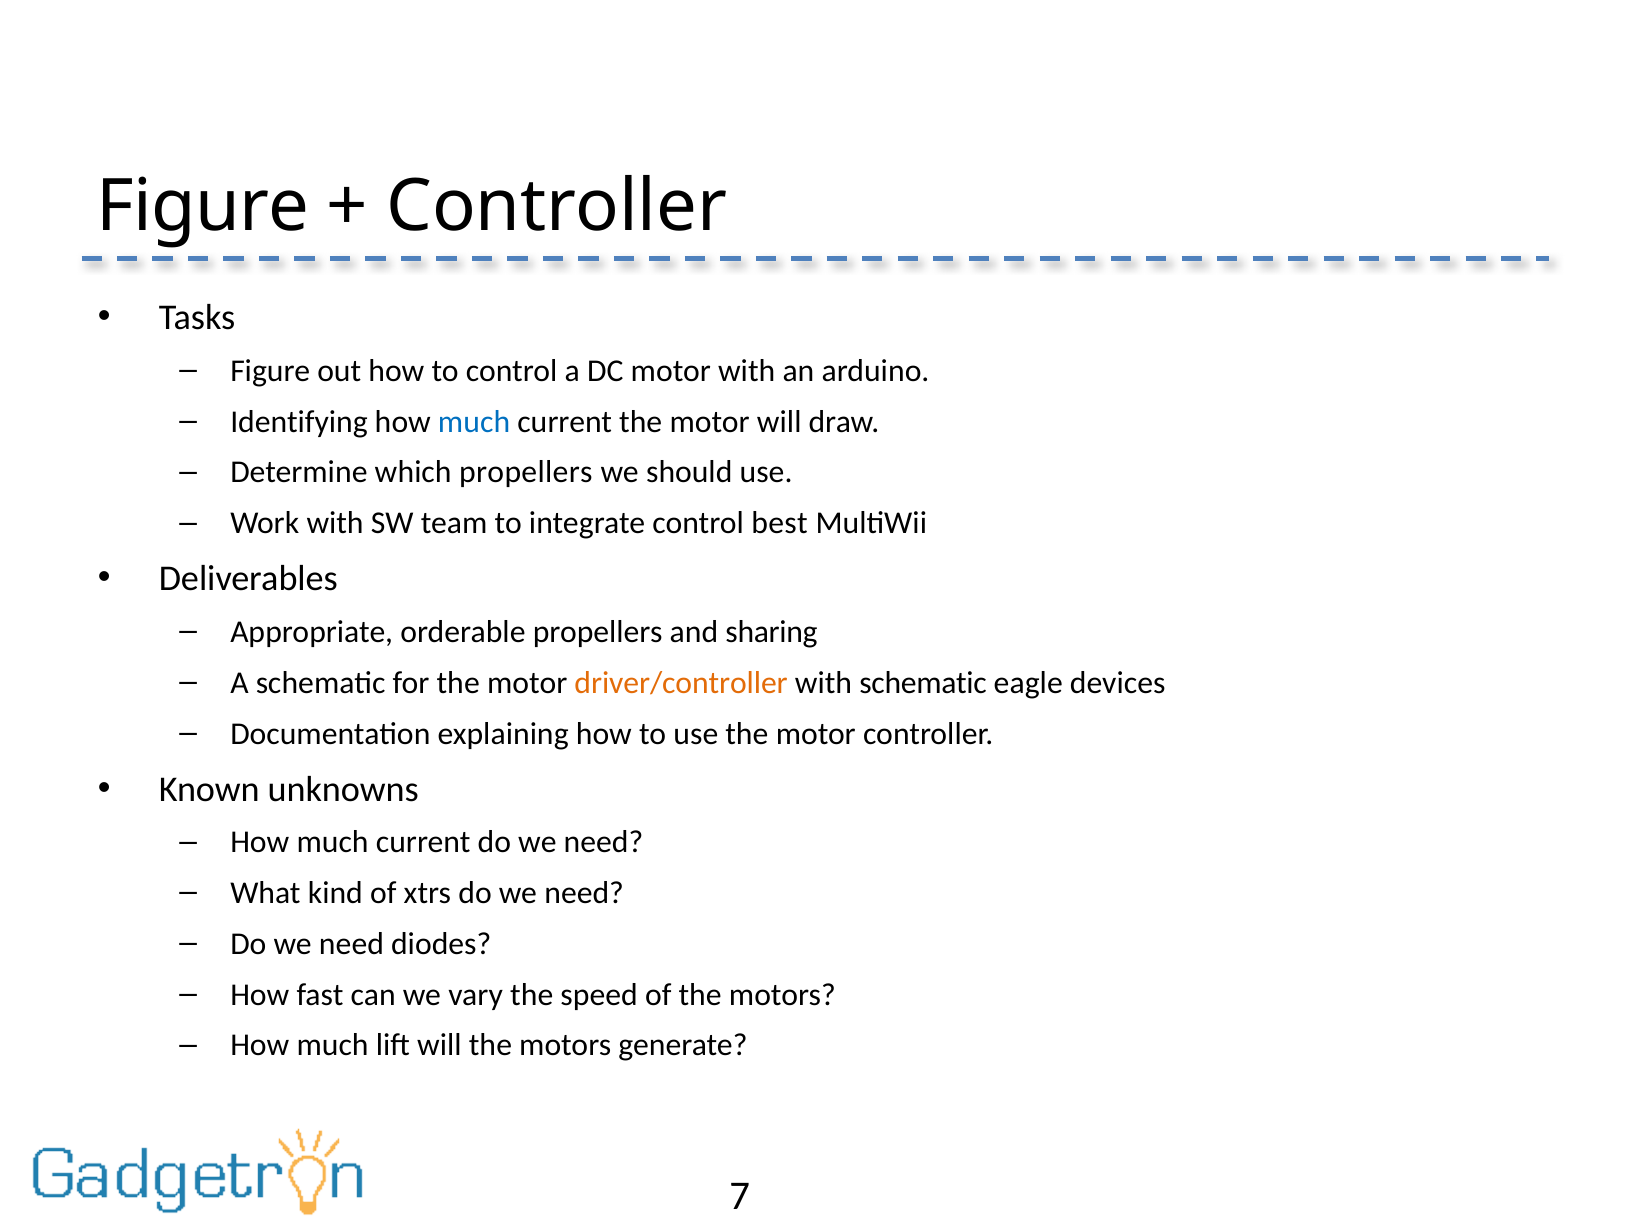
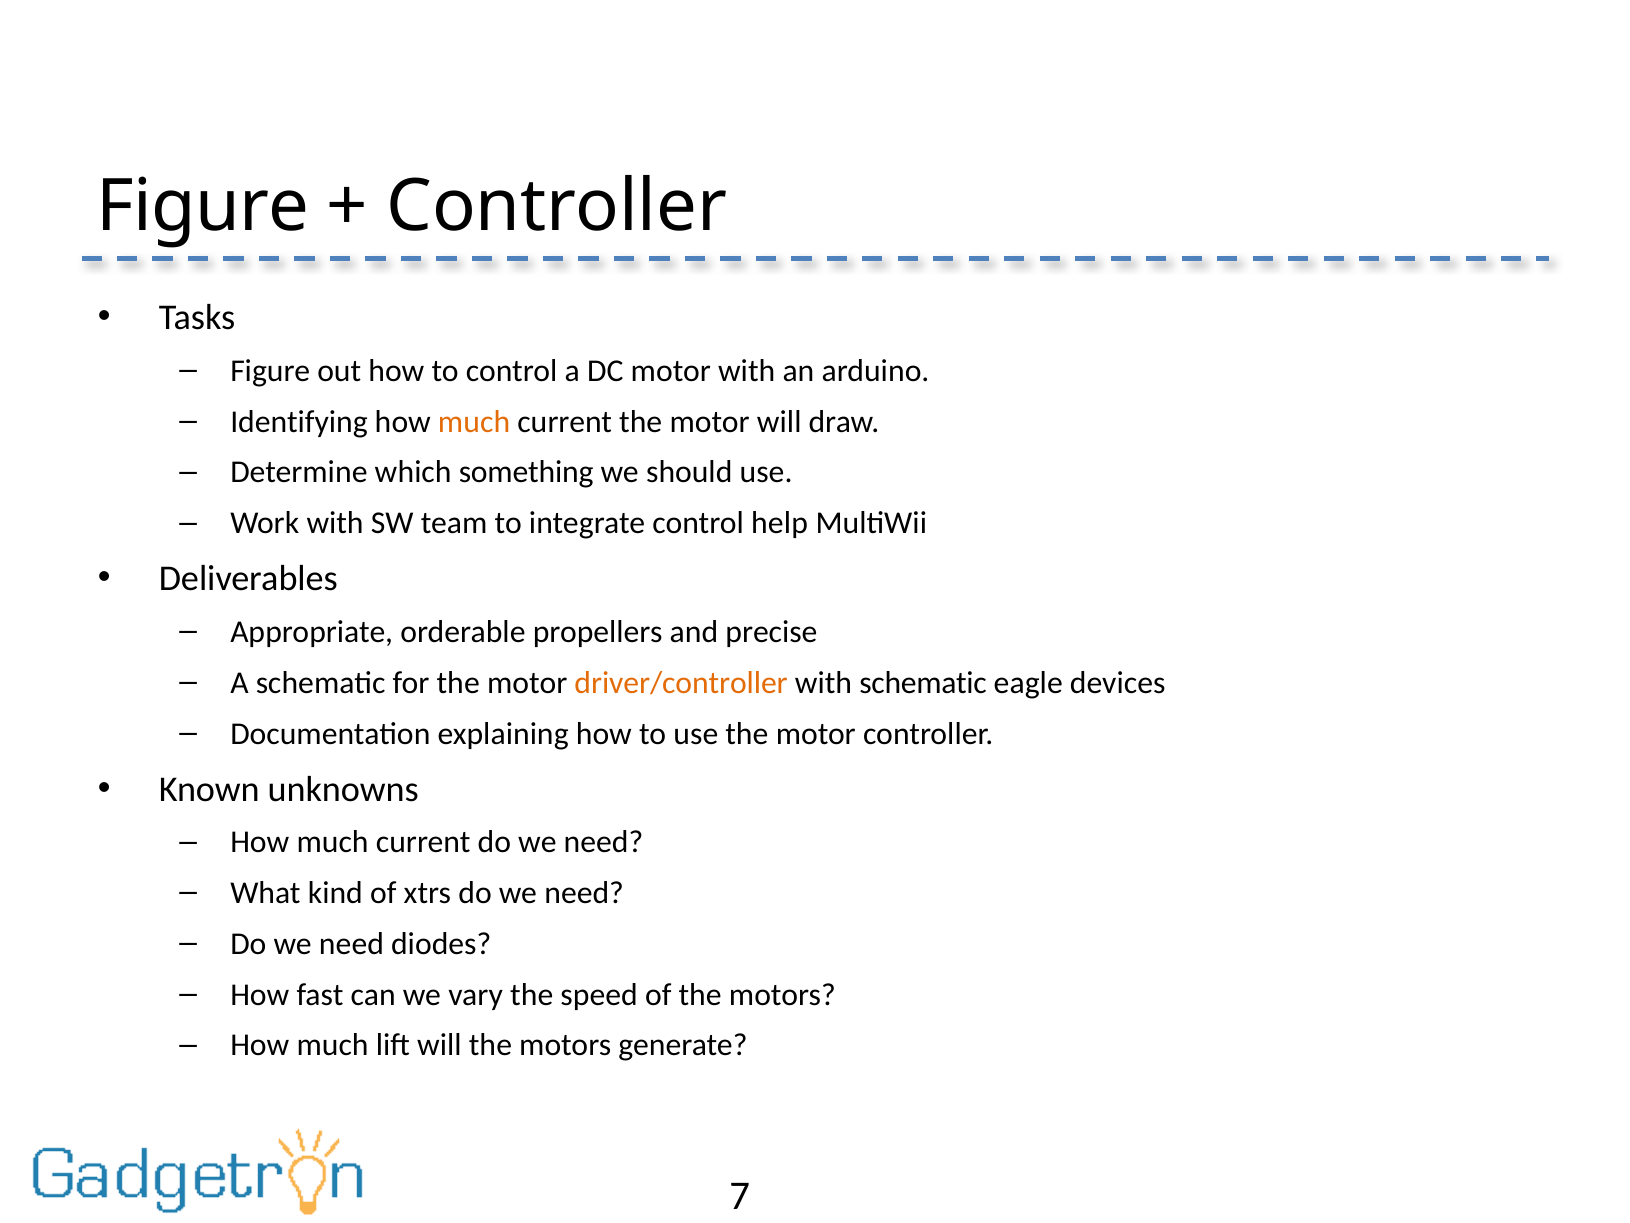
much colour: blue -> orange (474, 422)
which propellers: propellers -> something (526, 472)
best: best -> help (780, 523)
sharing: sharing -> precise (771, 632)
